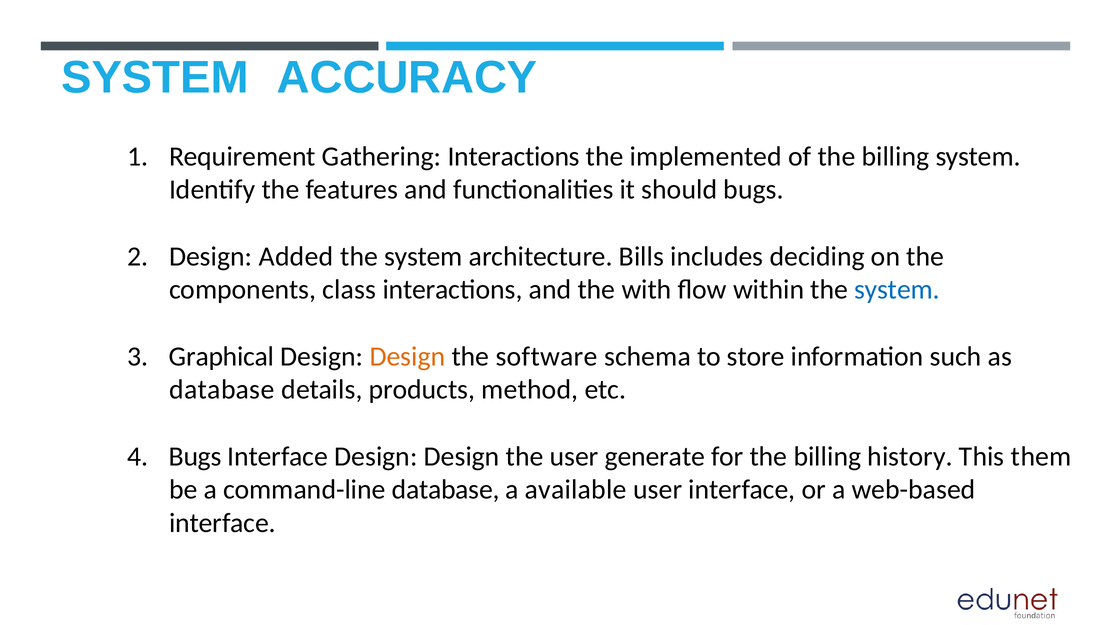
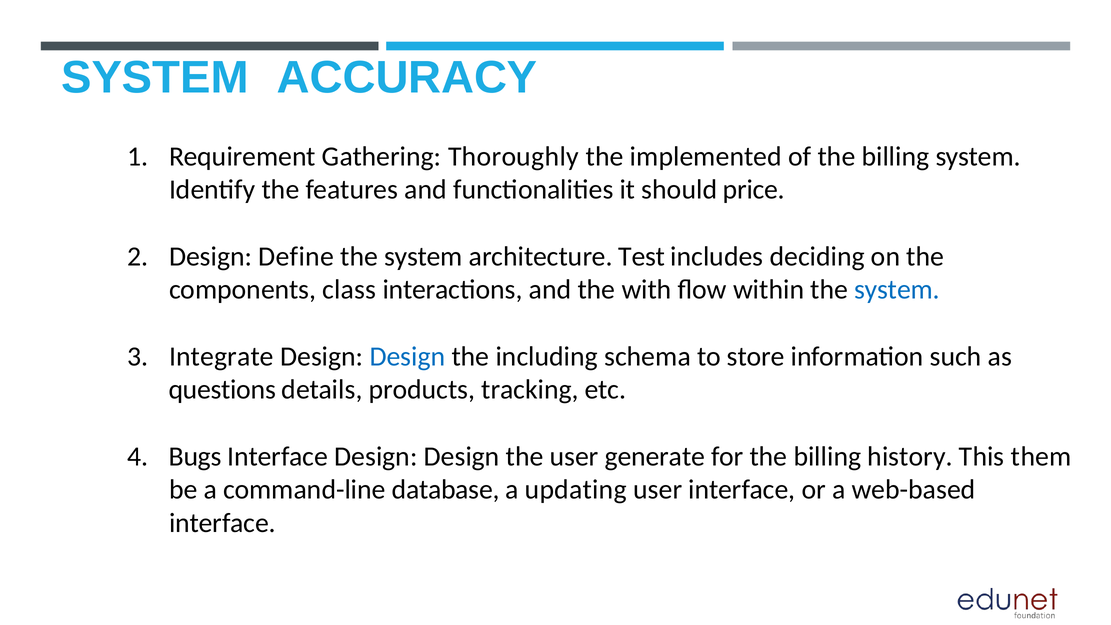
Gathering Interactions: Interactions -> Thoroughly (513, 156)
should bugs: bugs -> price (754, 190)
Added: Added -> Define (296, 256)
Bills: Bills -> Test (642, 256)
Graphical: Graphical -> Integrate (221, 356)
Design colour: orange -> blue (407, 356)
software: software -> including (547, 356)
database: database -> questions (222, 390)
method: method -> tracking (530, 390)
available: available -> updating (576, 490)
